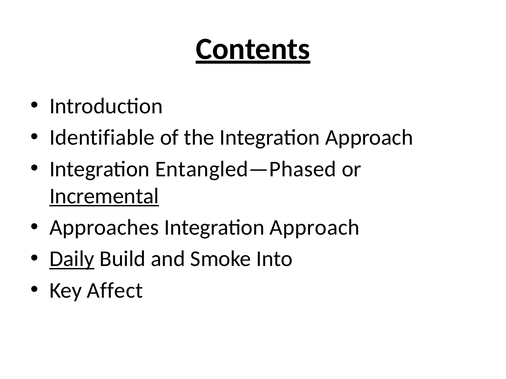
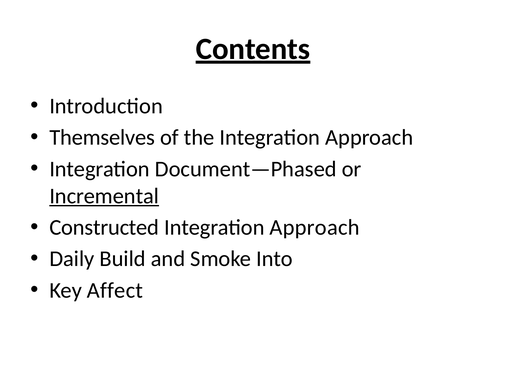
Identifiable: Identifiable -> Themselves (102, 138)
Entangled—Phased: Entangled—Phased -> Document—Phased (246, 169)
Approaches: Approaches -> Constructed (104, 228)
Daily underline: present -> none (72, 259)
